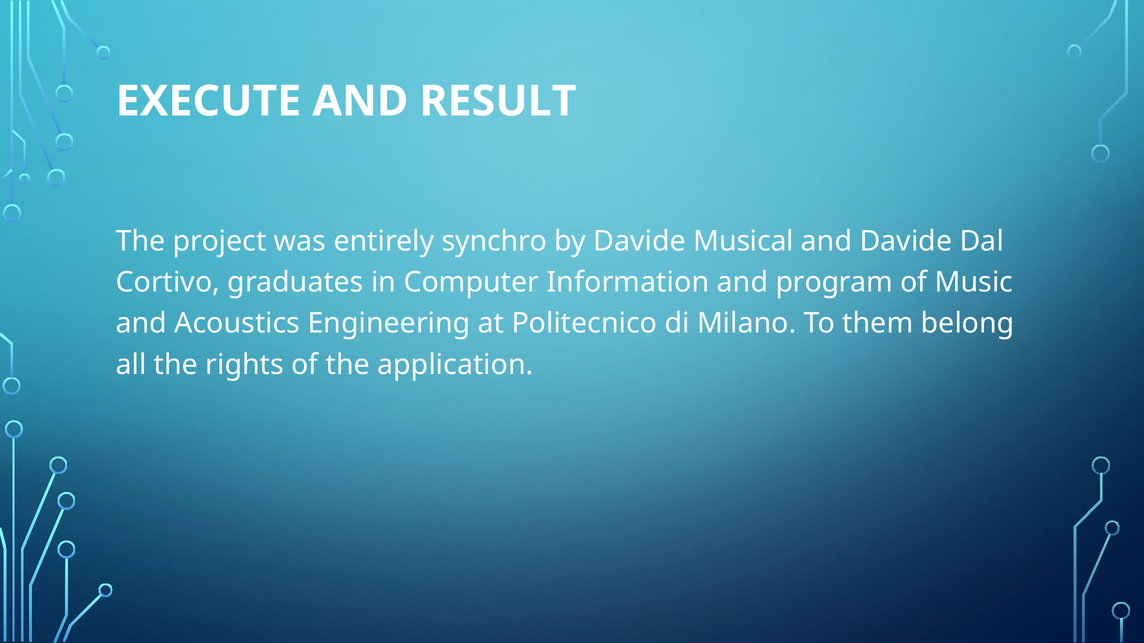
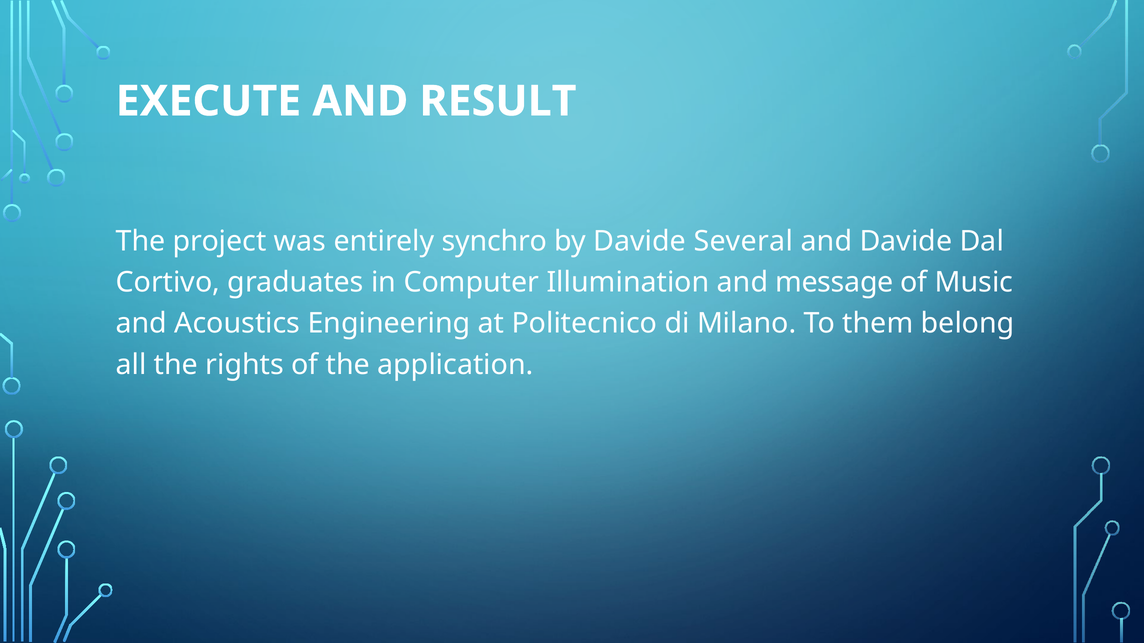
Musical: Musical -> Several (743, 241)
Information: Information -> Illumination (628, 283)
program: program -> message (834, 283)
